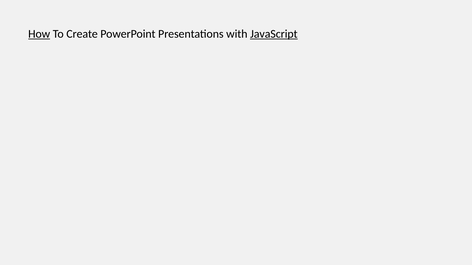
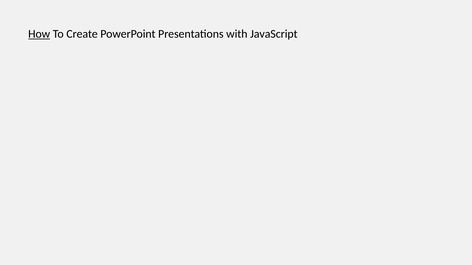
JavaScript underline: present -> none (274, 34)
